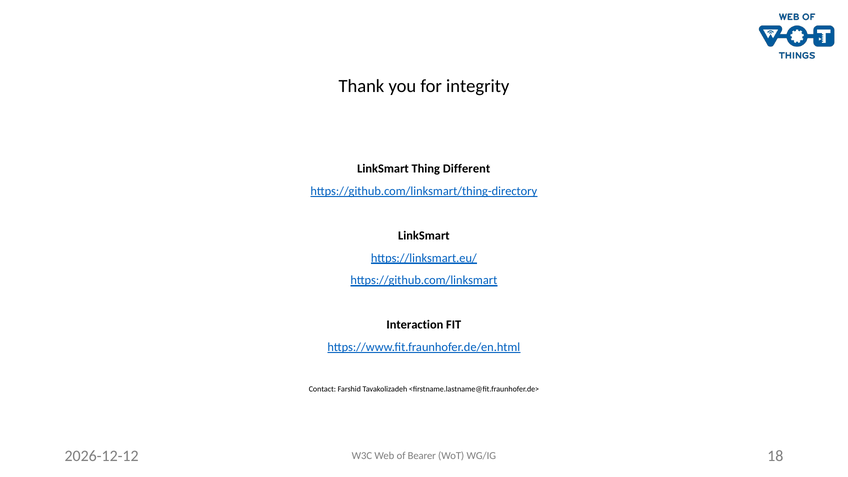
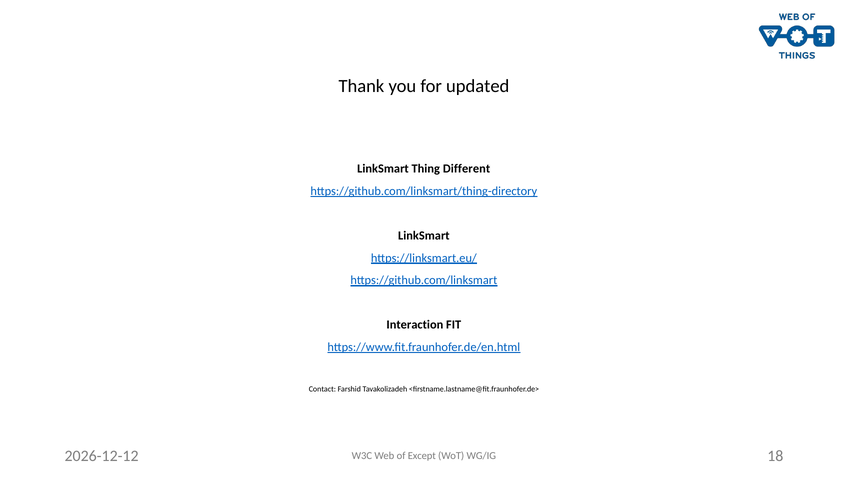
integrity: integrity -> updated (478, 86)
Bearer: Bearer -> Except (422, 456)
